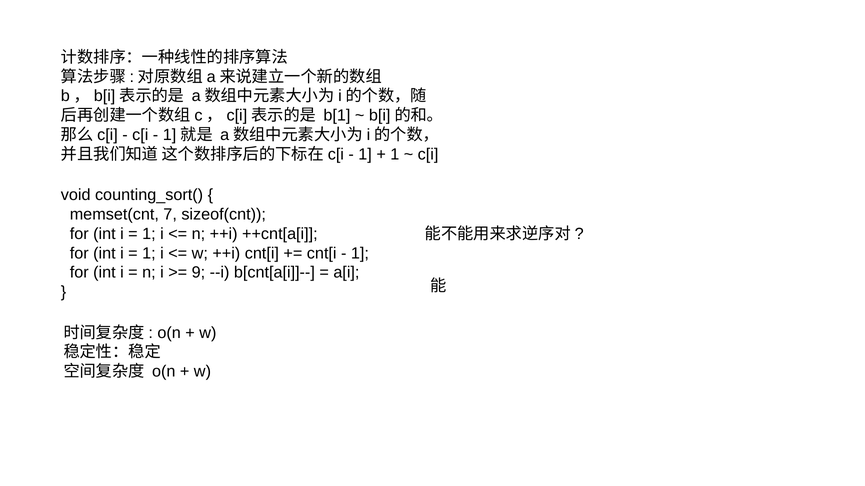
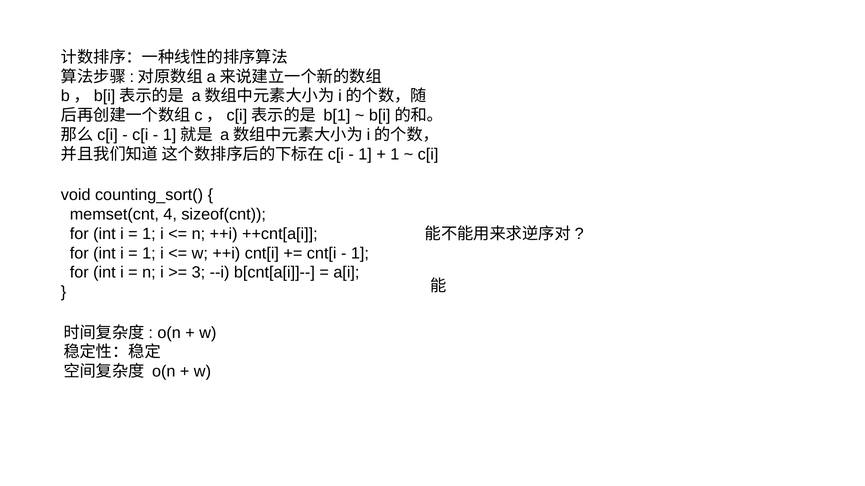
7: 7 -> 4 (170, 215)
9: 9 -> 3 (198, 273)
